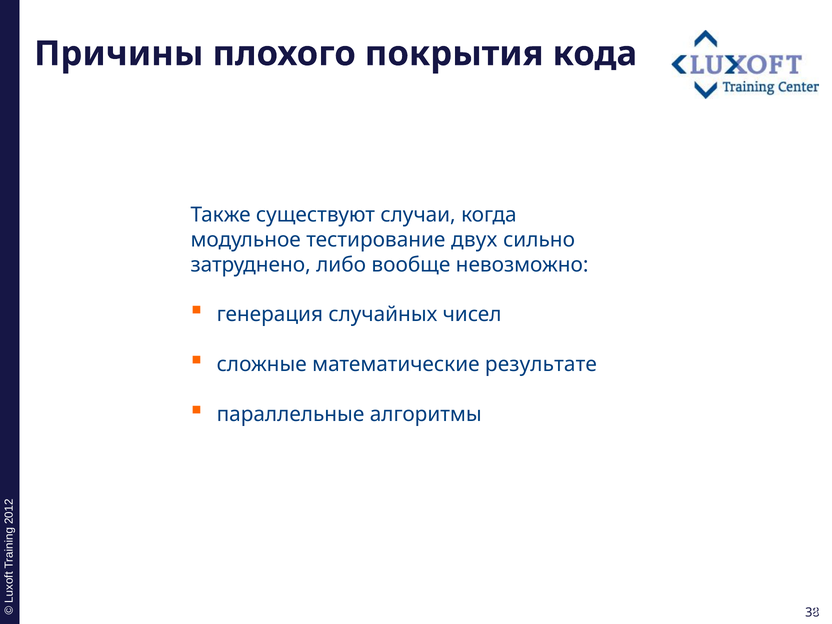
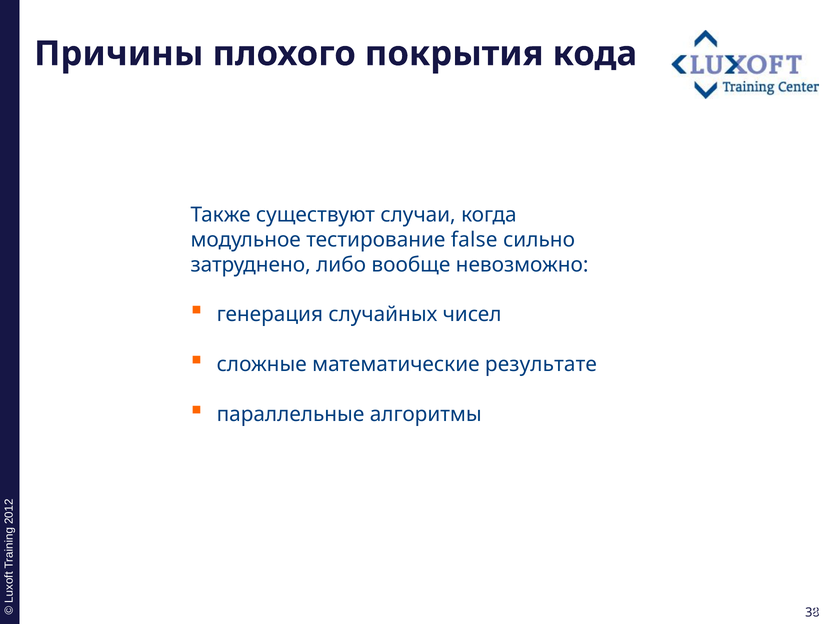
двух: двух -> false (474, 240)
